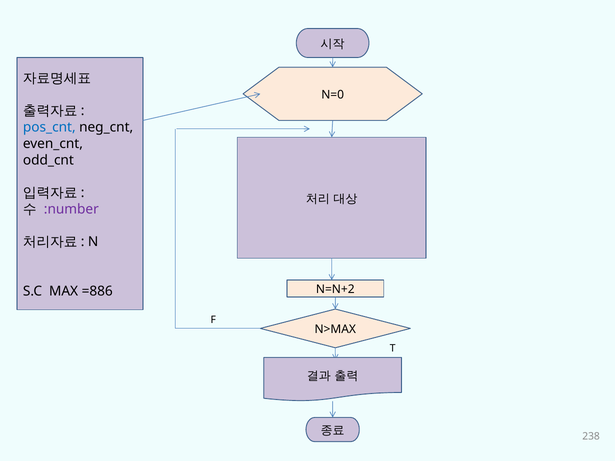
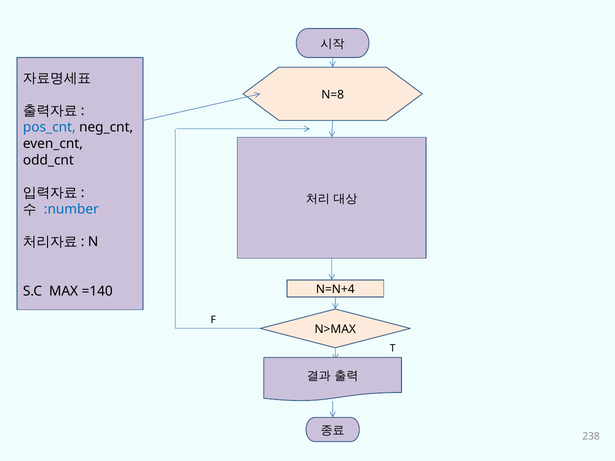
N=0: N=0 -> N=8 (333, 95)
:number colour: purple -> blue (71, 209)
N=N+2: N=N+2 -> N=N+4 (335, 289)
=886: =886 -> =140 (97, 291)
